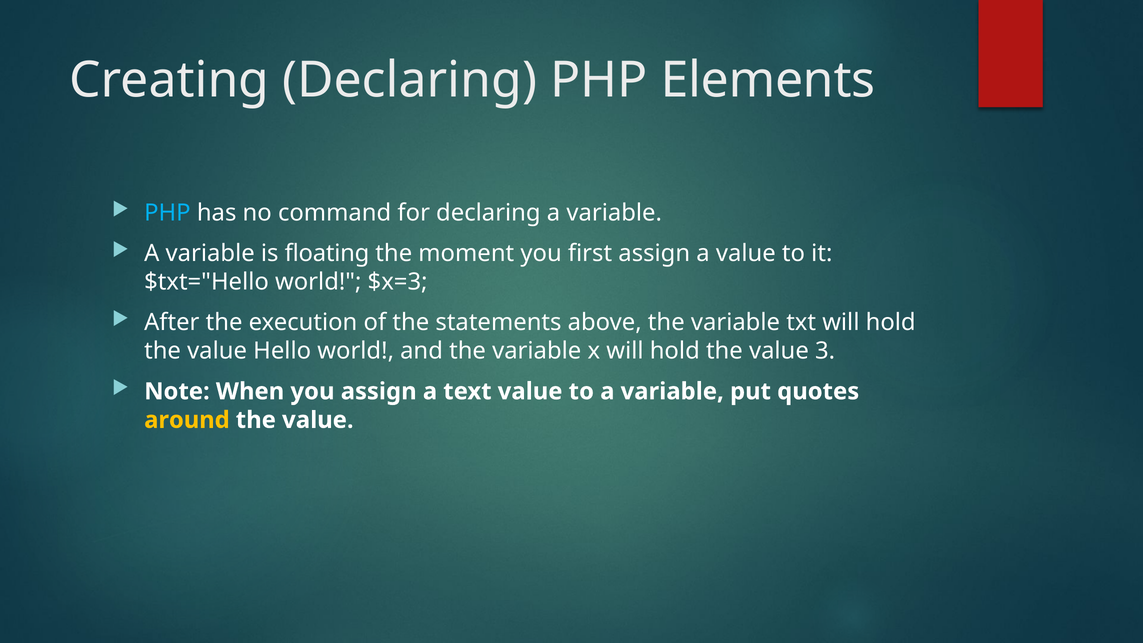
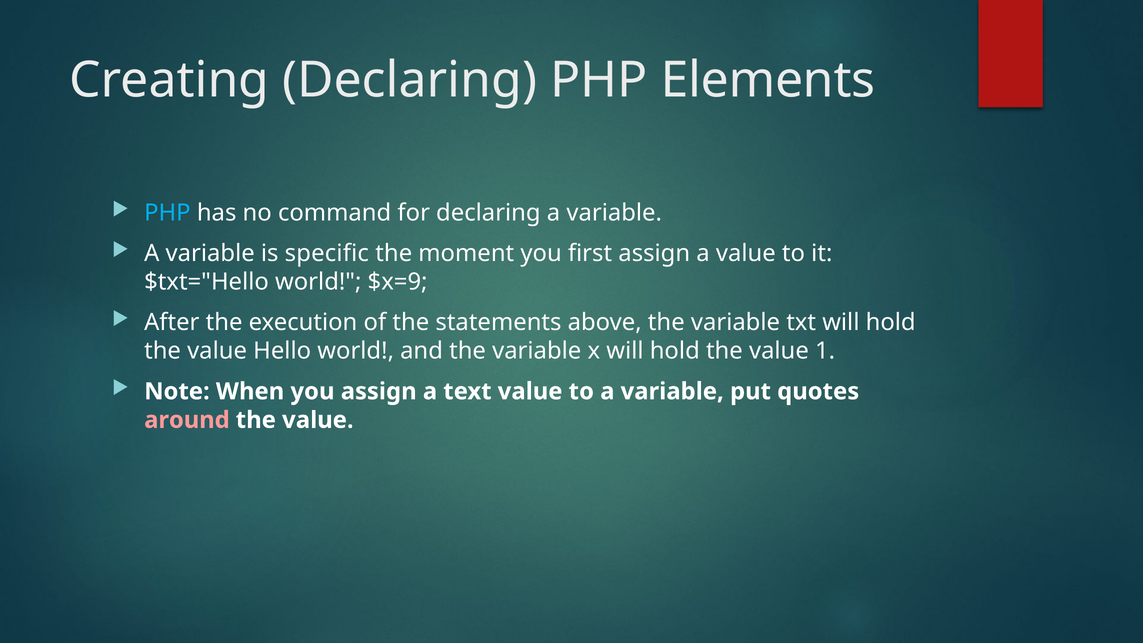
floating: floating -> specific (327, 253)
$x=3: $x=3 -> $x=9 (398, 282)
3: 3 -> 1 (825, 351)
around colour: yellow -> pink (187, 420)
